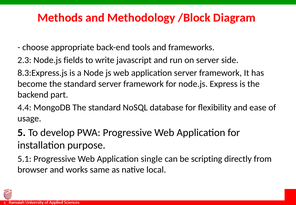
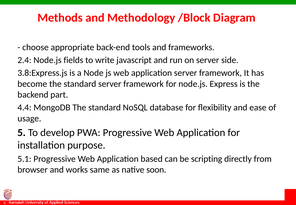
2.3: 2.3 -> 2.4 (24, 60)
8.3:Express.js: 8.3:Express.js -> 3.8:Express.js (42, 73)
single: single -> based (152, 159)
local: local -> soon (156, 170)
